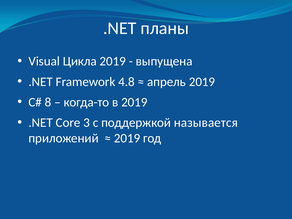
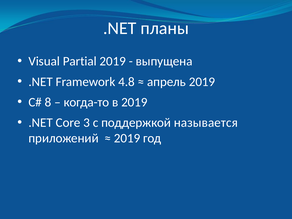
Цикла: Цикла -> Partial (80, 61)
